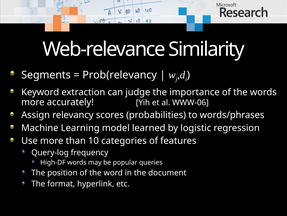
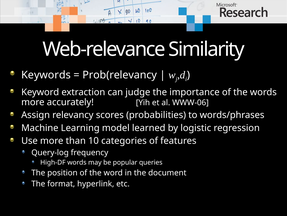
Segments: Segments -> Keywords (46, 75)
